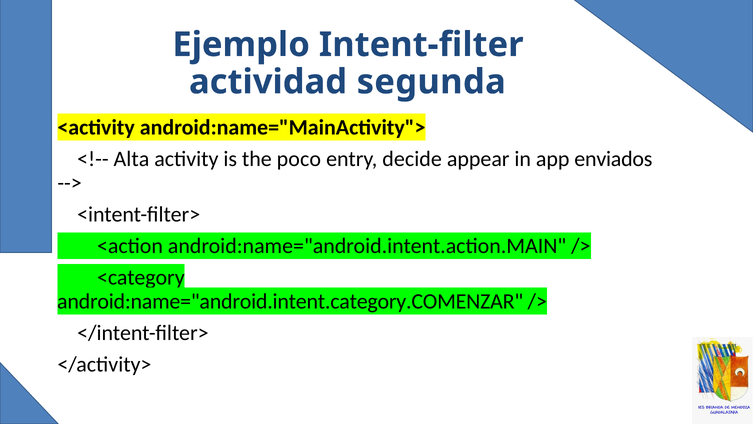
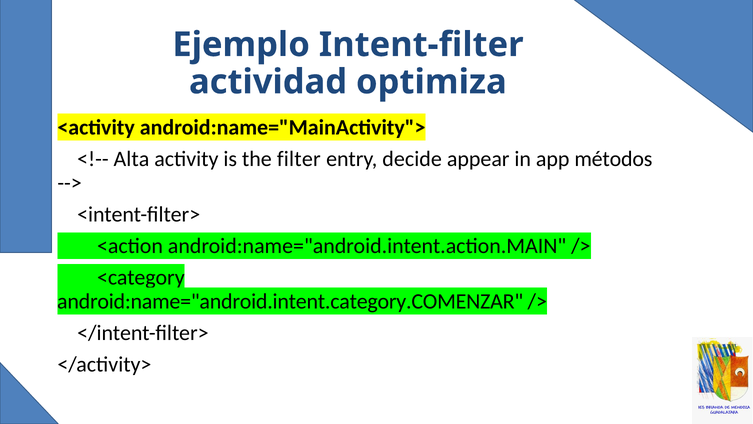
segunda: segunda -> optimiza (431, 82)
poco: poco -> filter (299, 159)
enviados: enviados -> métodos (613, 159)
